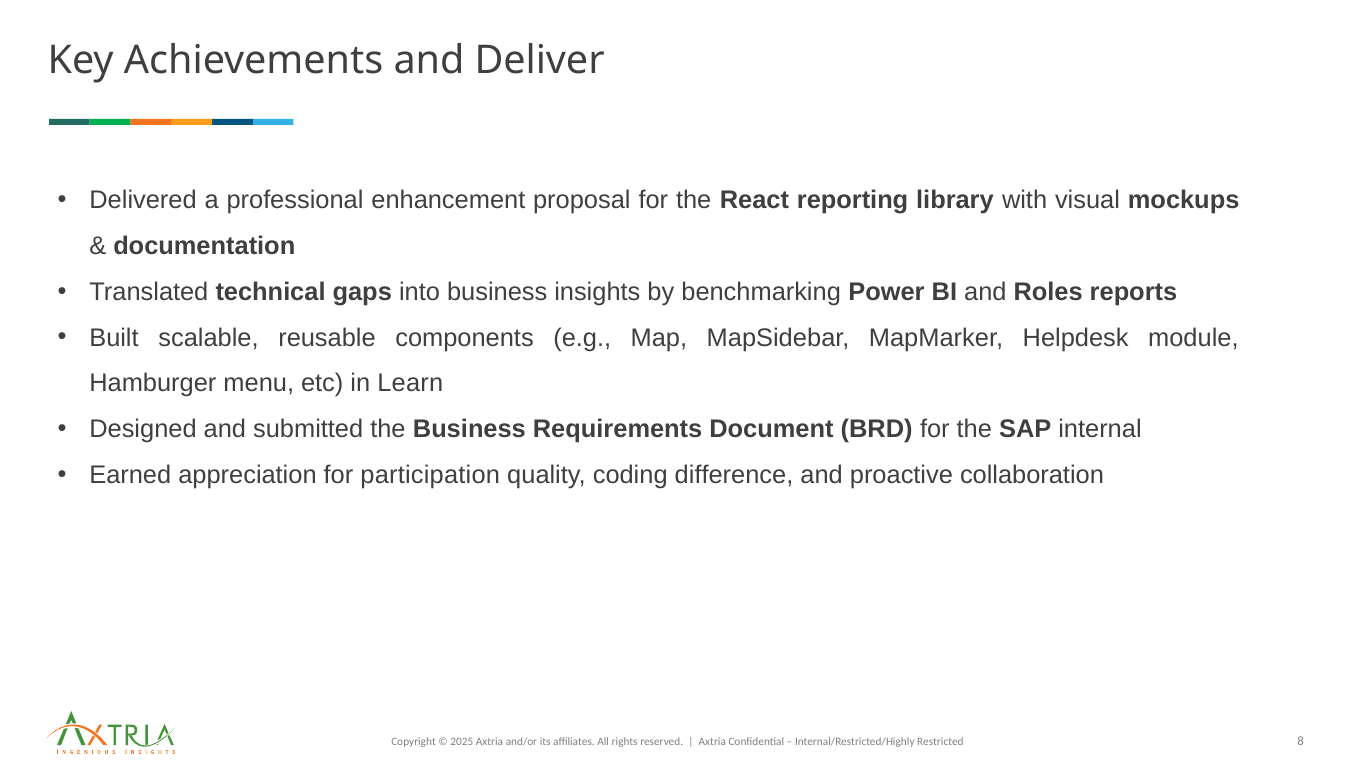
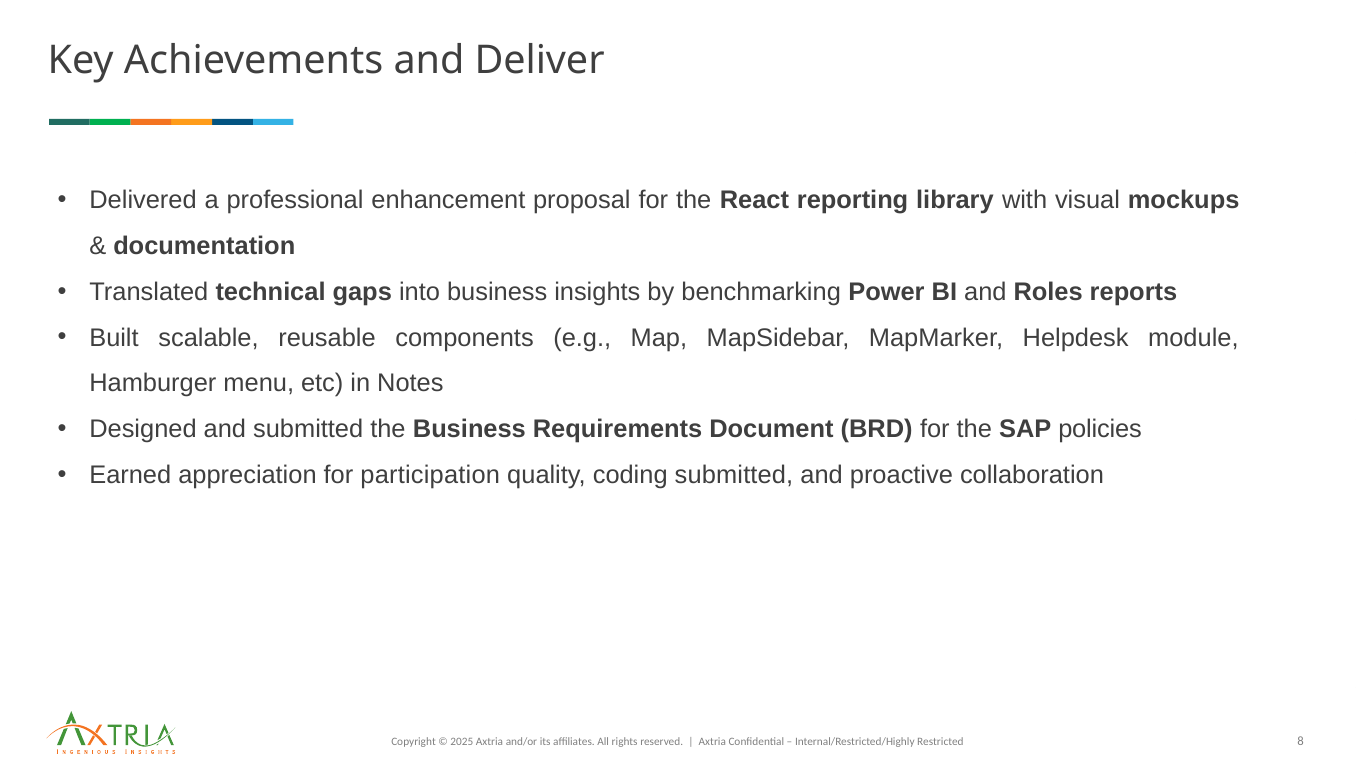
Learn: Learn -> Notes (410, 383)
internal: internal -> policies (1100, 429)
coding difference: difference -> submitted (734, 475)
